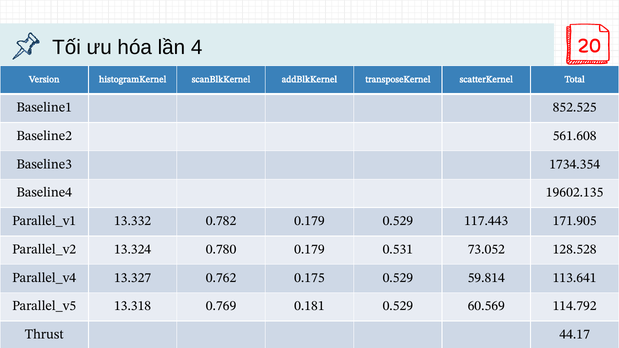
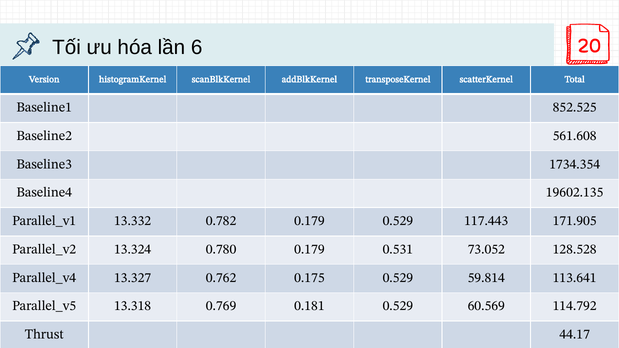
4: 4 -> 6 (197, 47)
